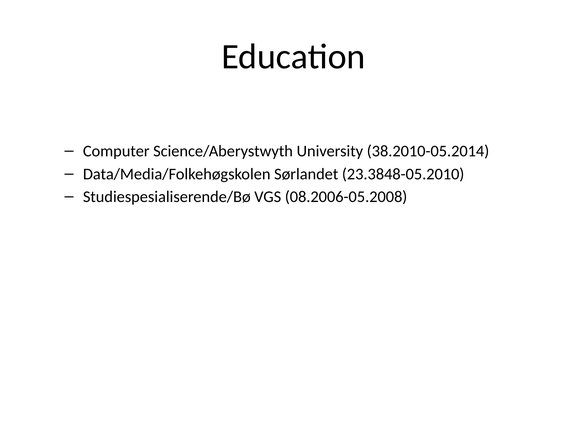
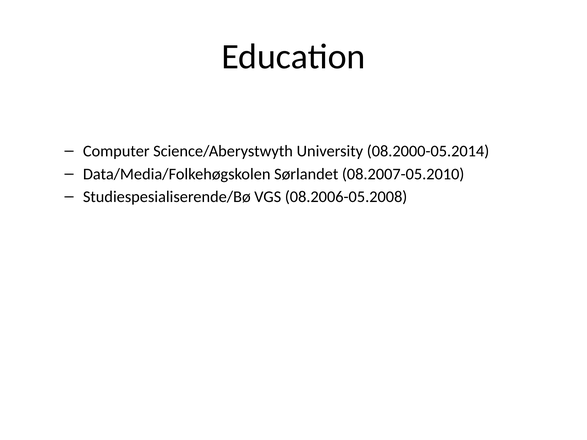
38.2010-05.2014: 38.2010-05.2014 -> 08.2000-05.2014 (428, 151)
23.3848-05.2010: 23.3848-05.2010 -> 08.2007-05.2010 (403, 174)
